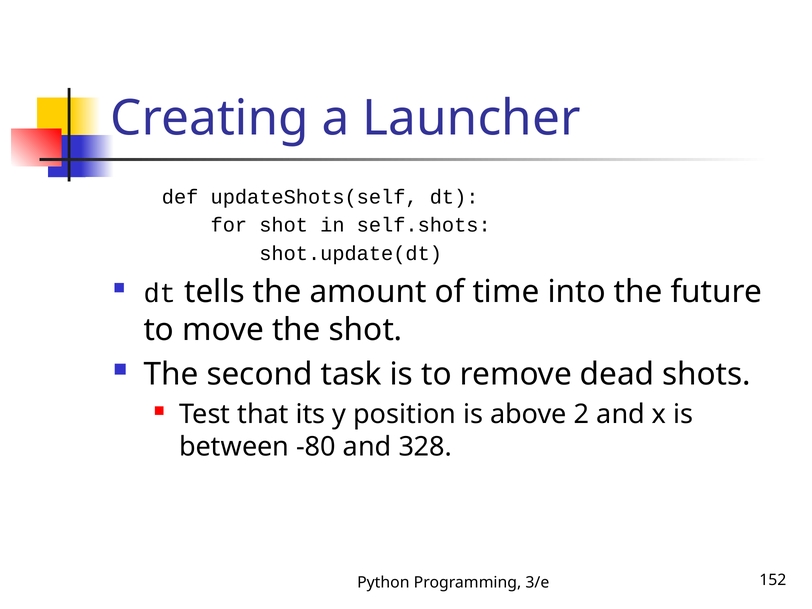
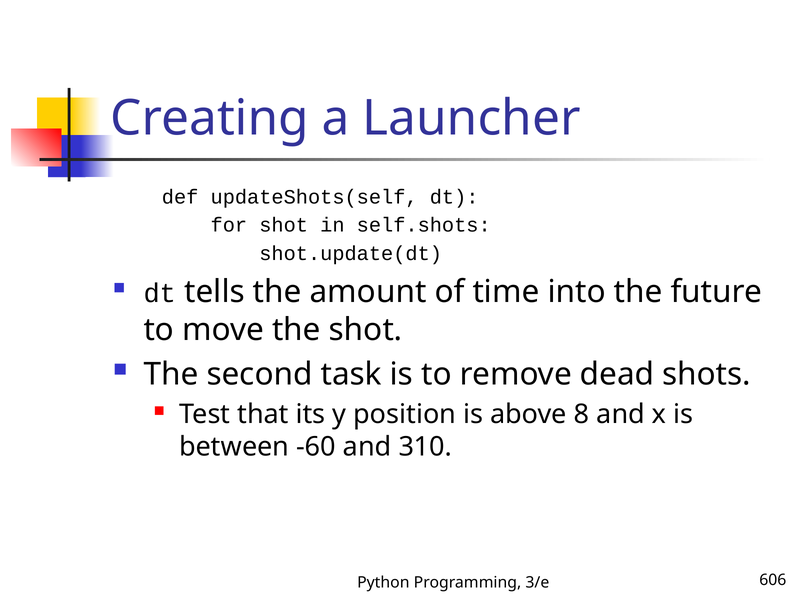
2: 2 -> 8 (582, 414)
-80: -80 -> -60 (316, 447)
328: 328 -> 310 (425, 447)
152: 152 -> 606 (773, 580)
